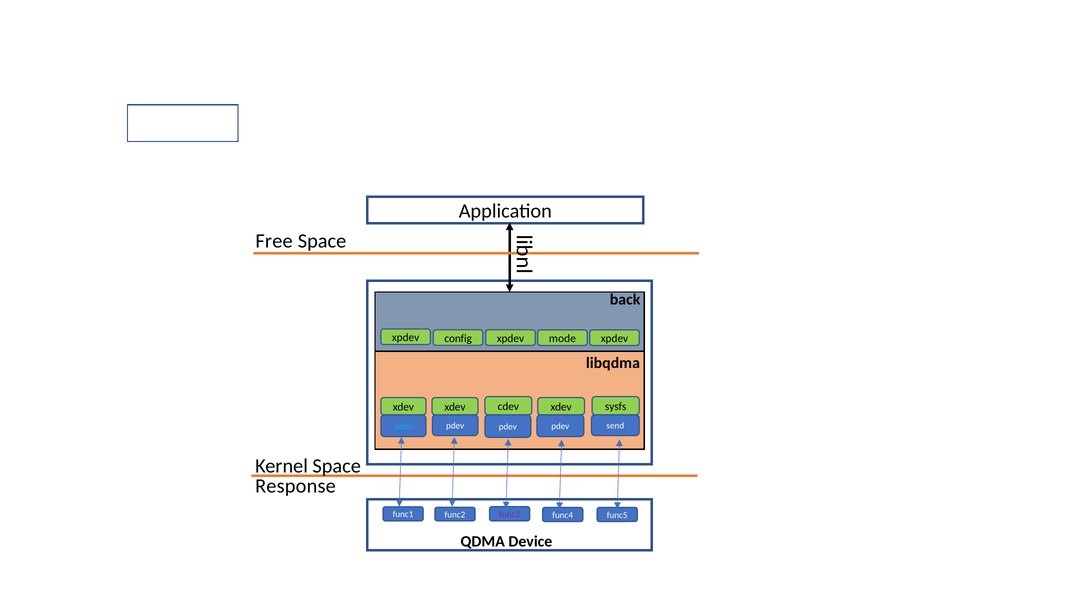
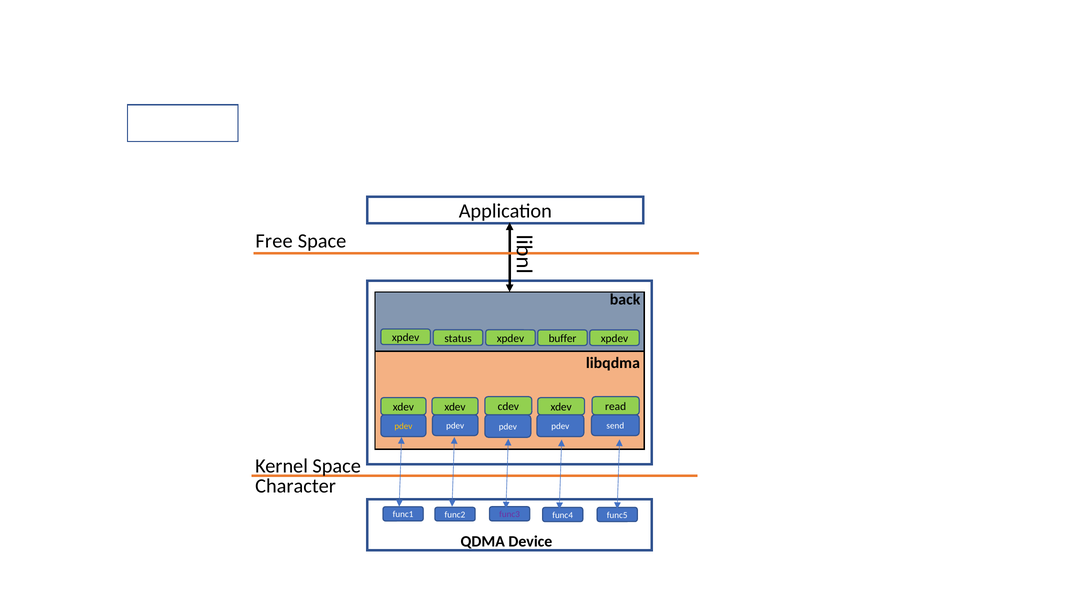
config: config -> status (458, 338)
mode: mode -> buffer (563, 339)
sysfs: sysfs -> read (616, 407)
pdev colour: light blue -> yellow (403, 427)
Response: Response -> Character (296, 487)
